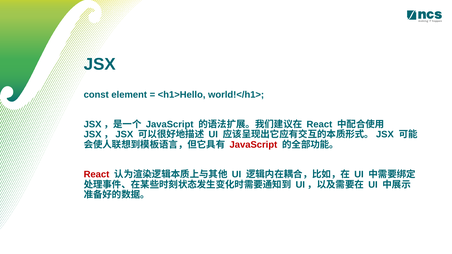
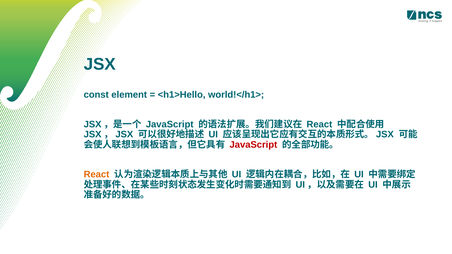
React colour: red -> orange (97, 175)
